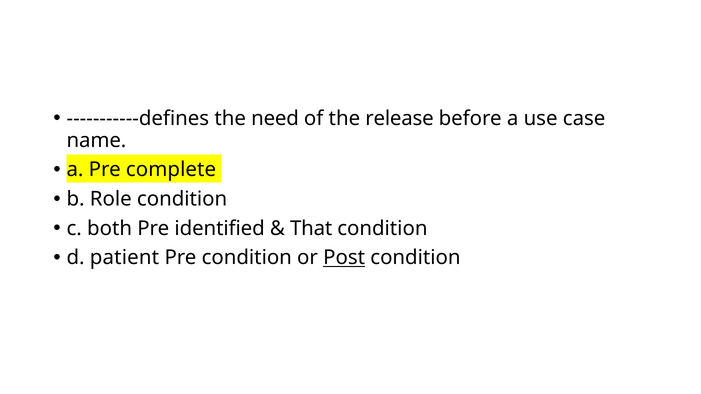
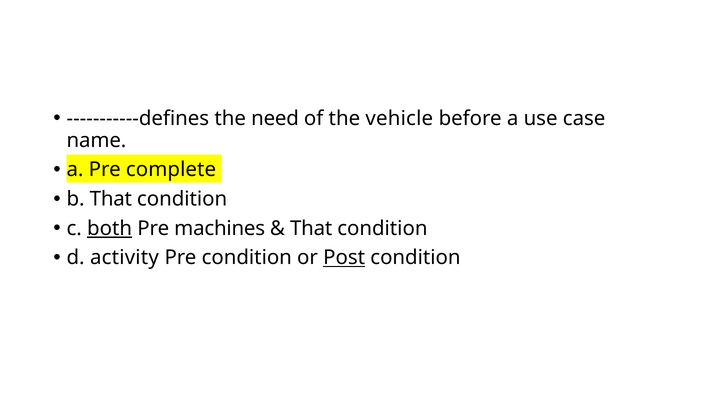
release: release -> vehicle (399, 118)
b Role: Role -> That (111, 199)
both underline: none -> present (110, 229)
identified: identified -> machines (220, 229)
patient: patient -> activity (124, 258)
